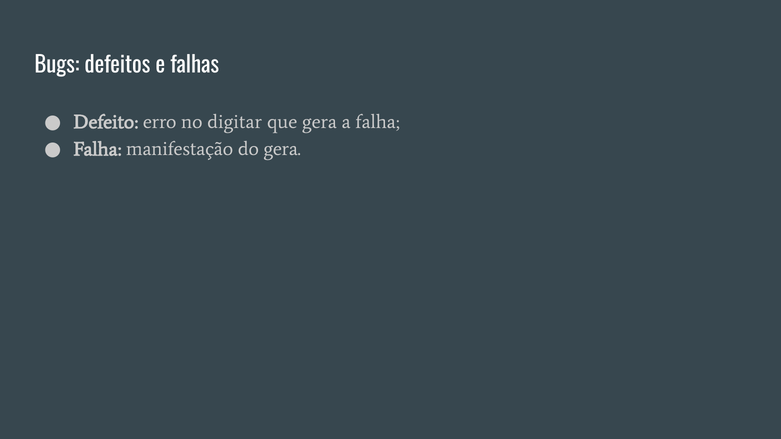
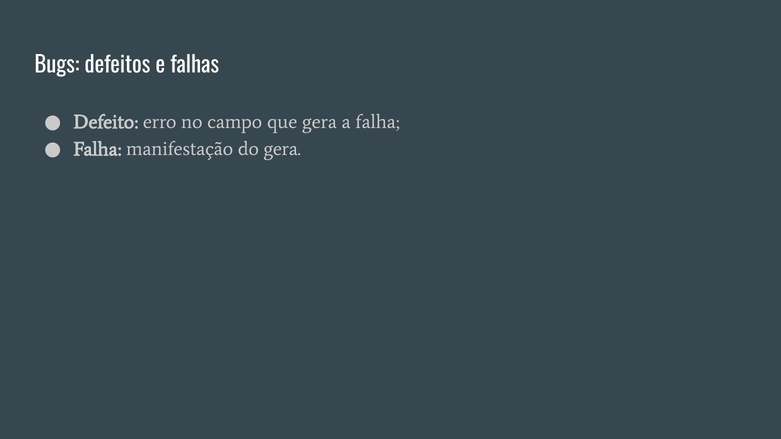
digitar: digitar -> campo (235, 122)
